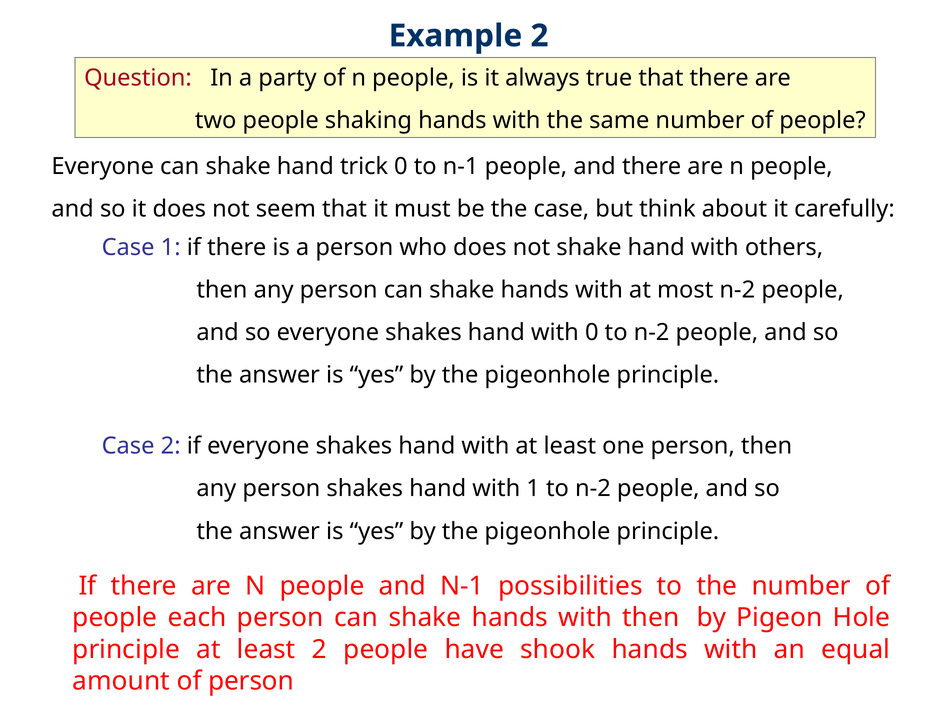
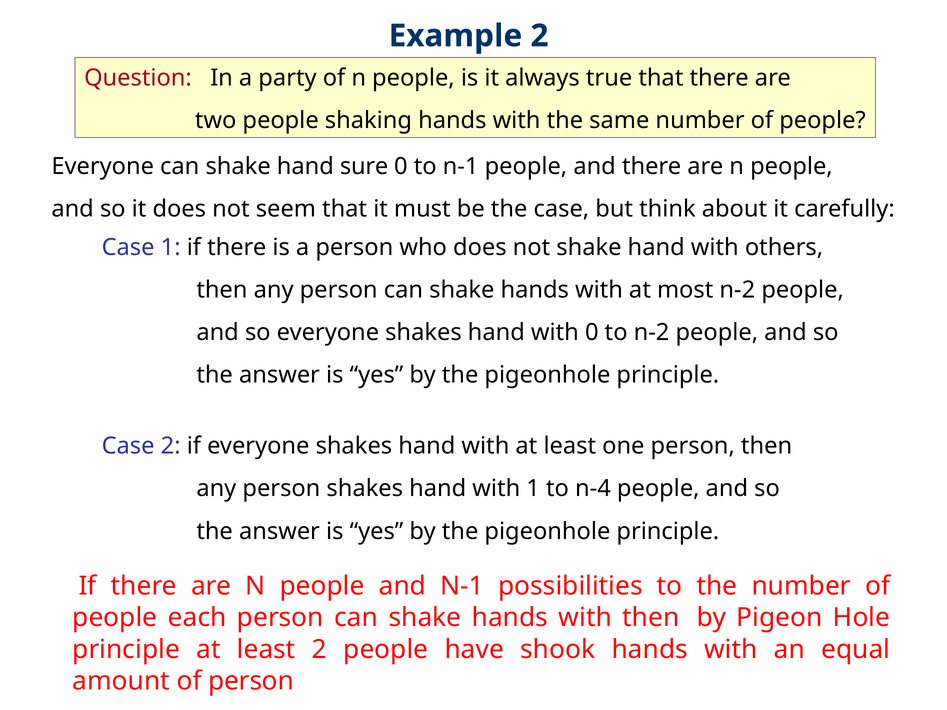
trick: trick -> sure (364, 167)
1 to n-2: n-2 -> n-4 (593, 489)
